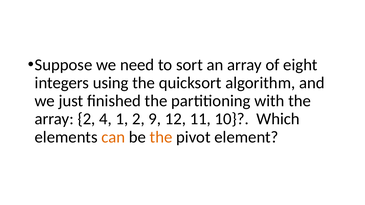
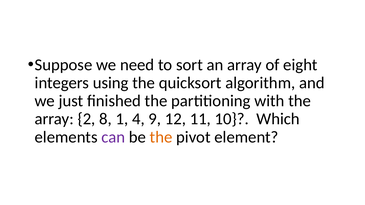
4: 4 -> 8 (106, 119)
1 2: 2 -> 4 (138, 119)
can colour: orange -> purple (113, 137)
